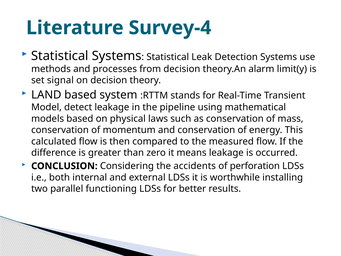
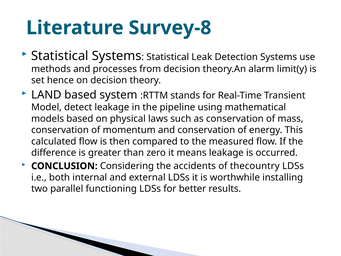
Survey-4: Survey-4 -> Survey-8 (170, 28)
signal: signal -> hence (60, 80)
perforation: perforation -> thecountry (255, 166)
